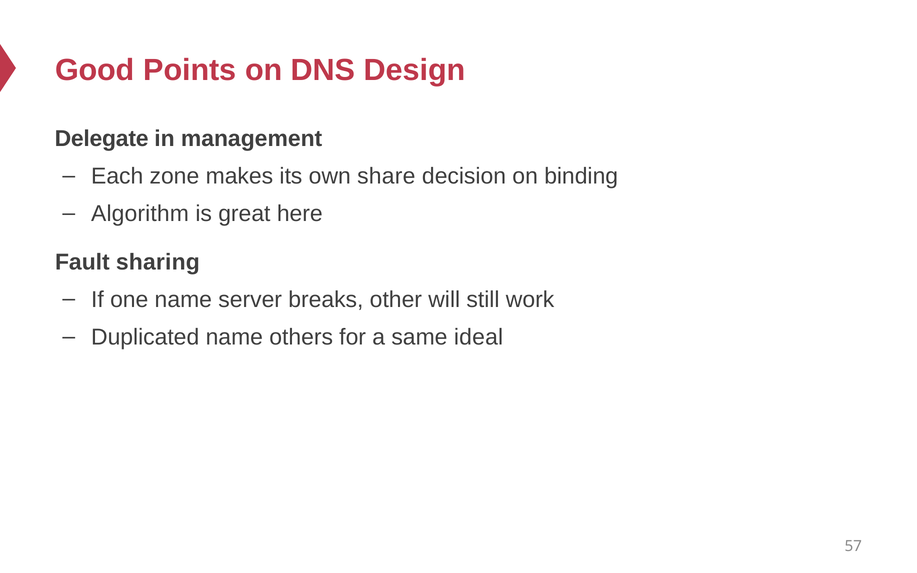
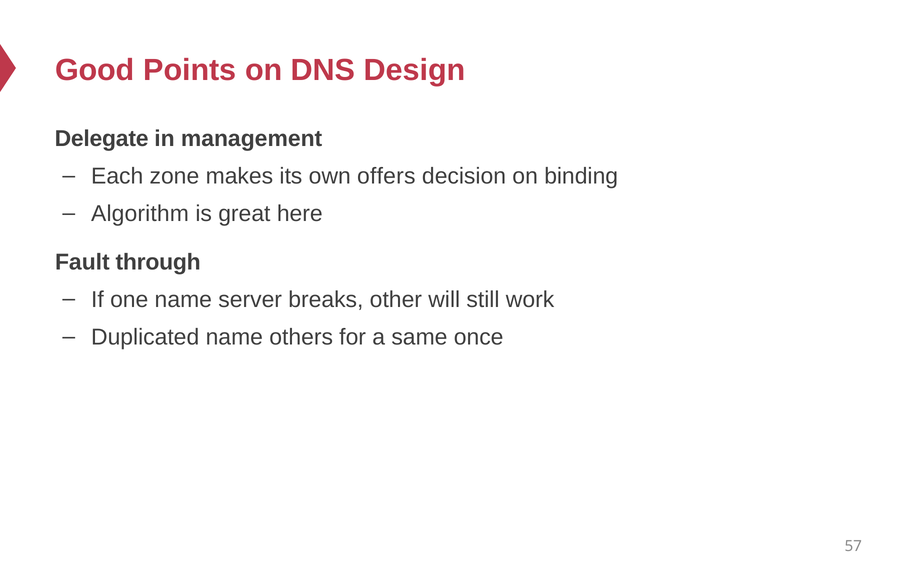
share: share -> offers (386, 176)
sharing: sharing -> through (158, 262)
ideal: ideal -> once (479, 337)
